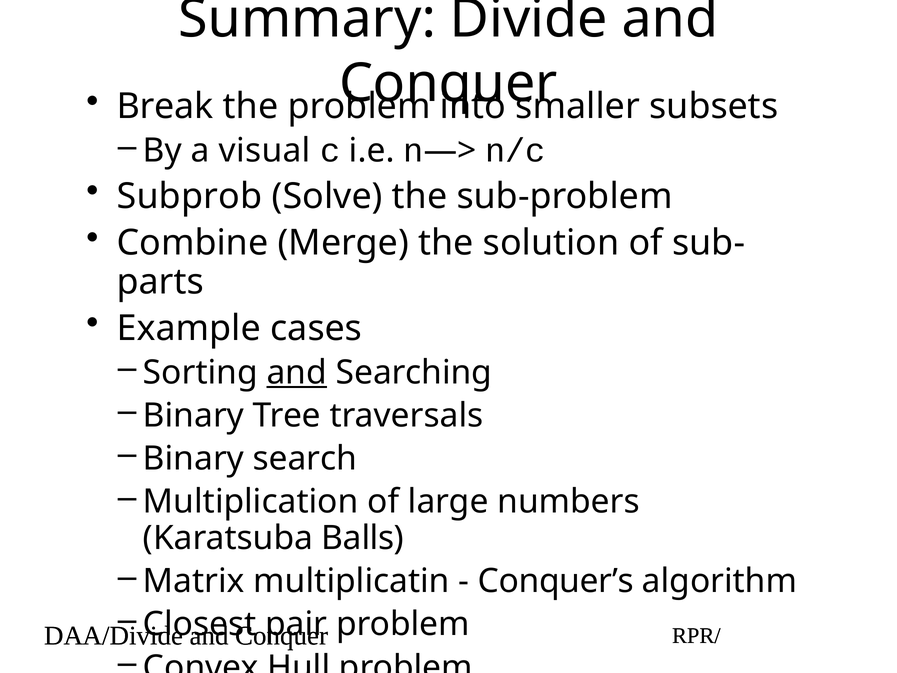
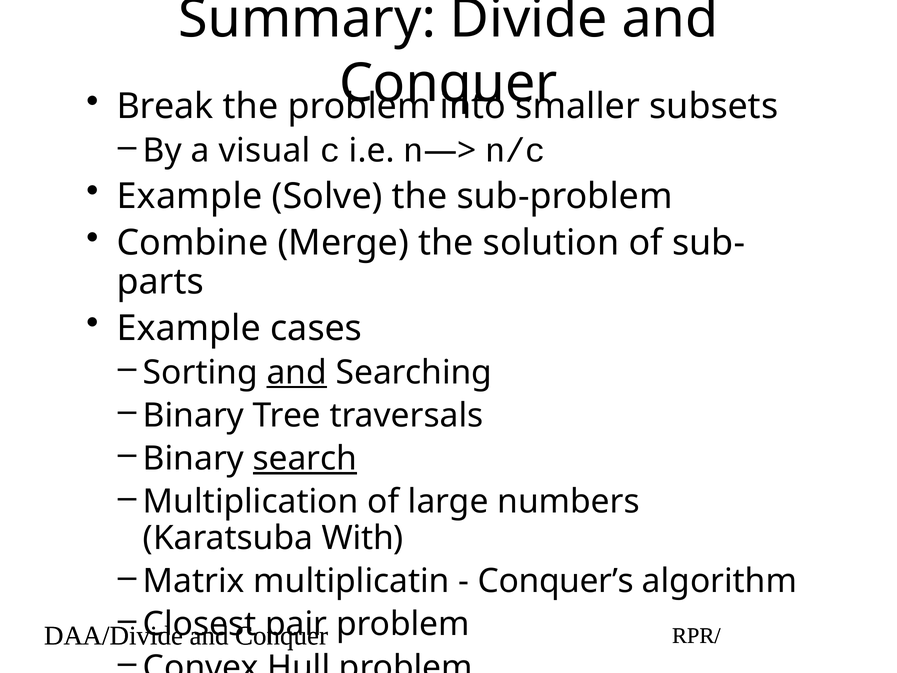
Subprob: Subprob -> Example (189, 196)
search underline: none -> present (305, 459)
Balls: Balls -> With (363, 538)
